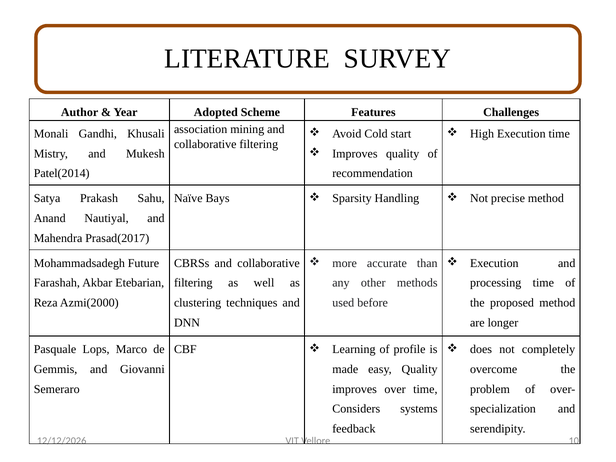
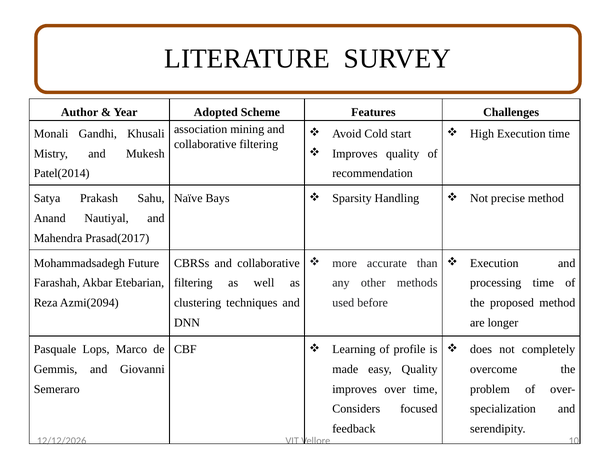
Azmi(2000: Azmi(2000 -> Azmi(2094 (89, 303)
systems: systems -> focused (419, 409)
